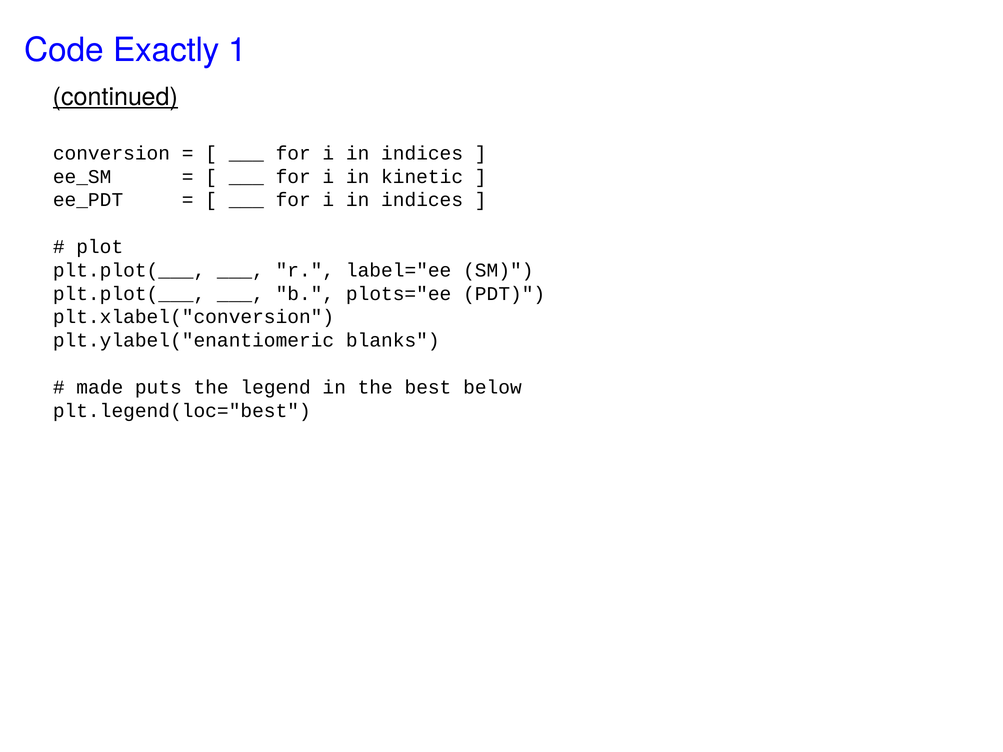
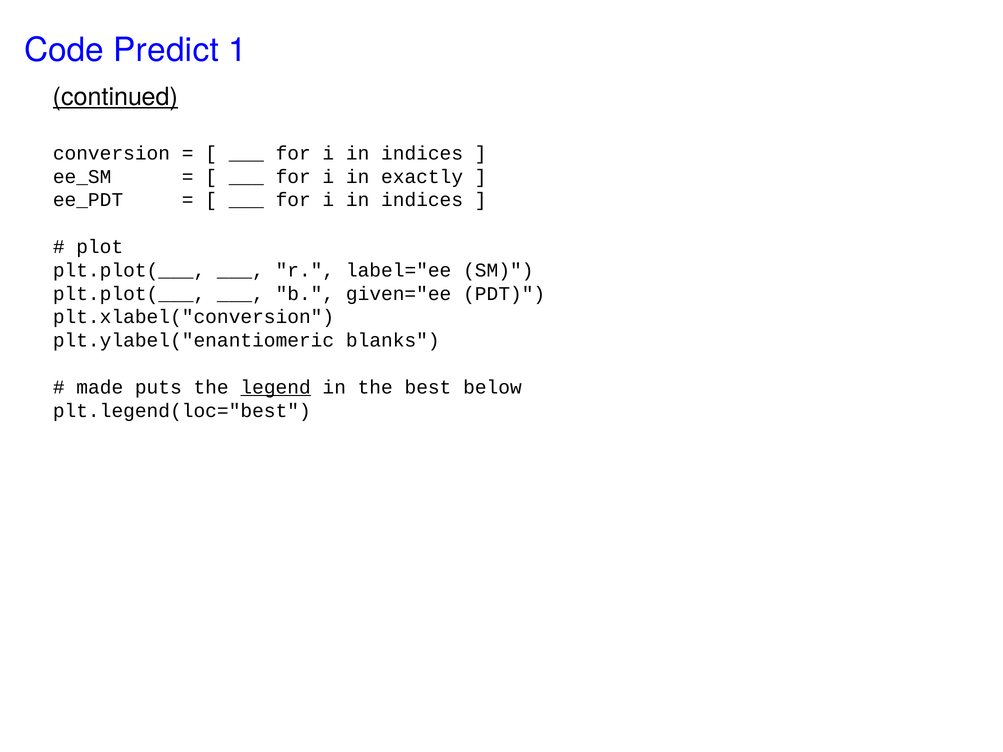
Exactly: Exactly -> Predict (166, 50)
kinetic: kinetic -> exactly (422, 177)
plots="ee: plots="ee -> given="ee (399, 294)
legend underline: none -> present (276, 387)
